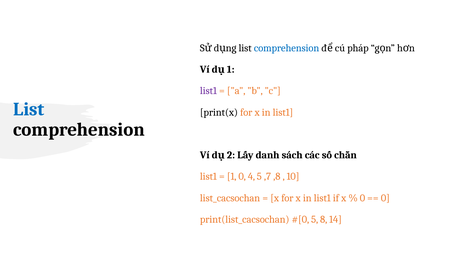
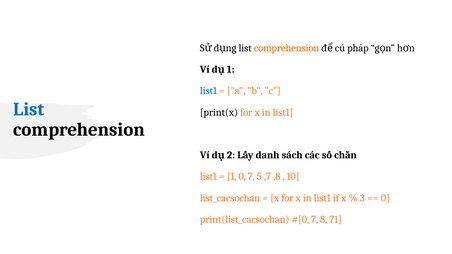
comprehension colour: blue -> orange (287, 48)
list1 colour: purple -> blue (208, 91)
0 4: 4 -> 7 (251, 177)
0: 0 -> 3 (362, 198)
5: 5 -> 7 (315, 220)
14: 14 -> 71 (335, 220)
